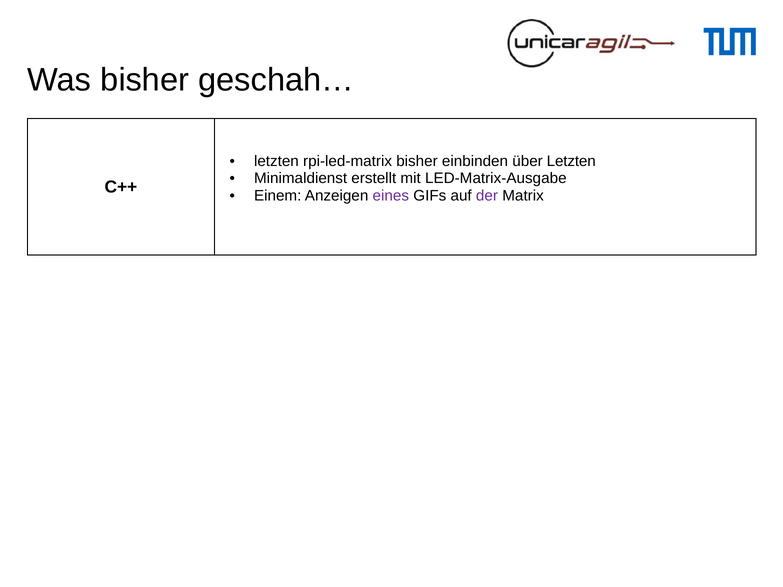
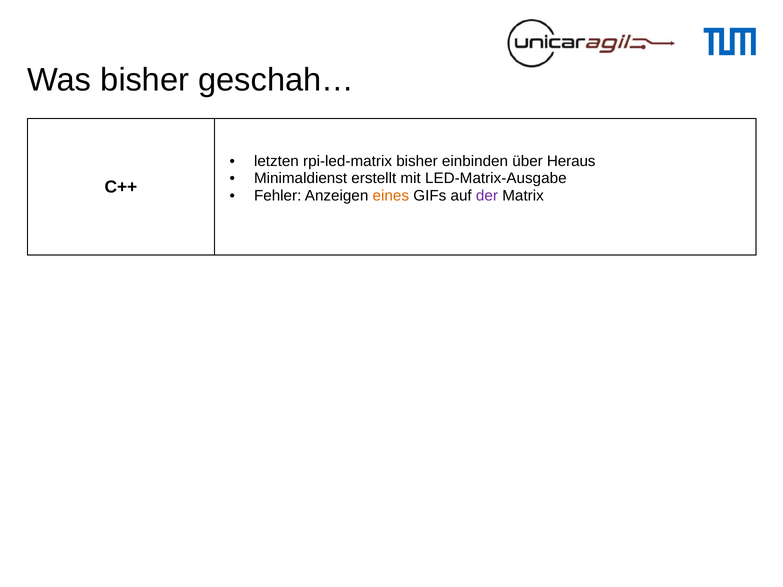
über Letzten: Letzten -> Heraus (571, 161)
Einem: Einem -> Fehler (278, 196)
eines colour: purple -> orange (391, 196)
